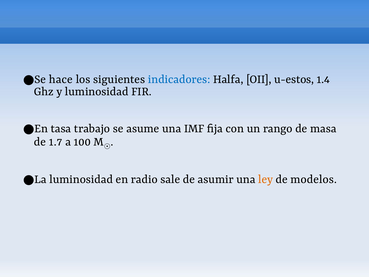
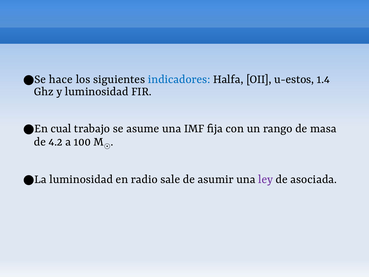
tasa: tasa -> cual (61, 128)
1.7: 1.7 -> 4.2 (56, 141)
ley colour: orange -> purple (266, 179)
modelos: modelos -> asociada (314, 179)
